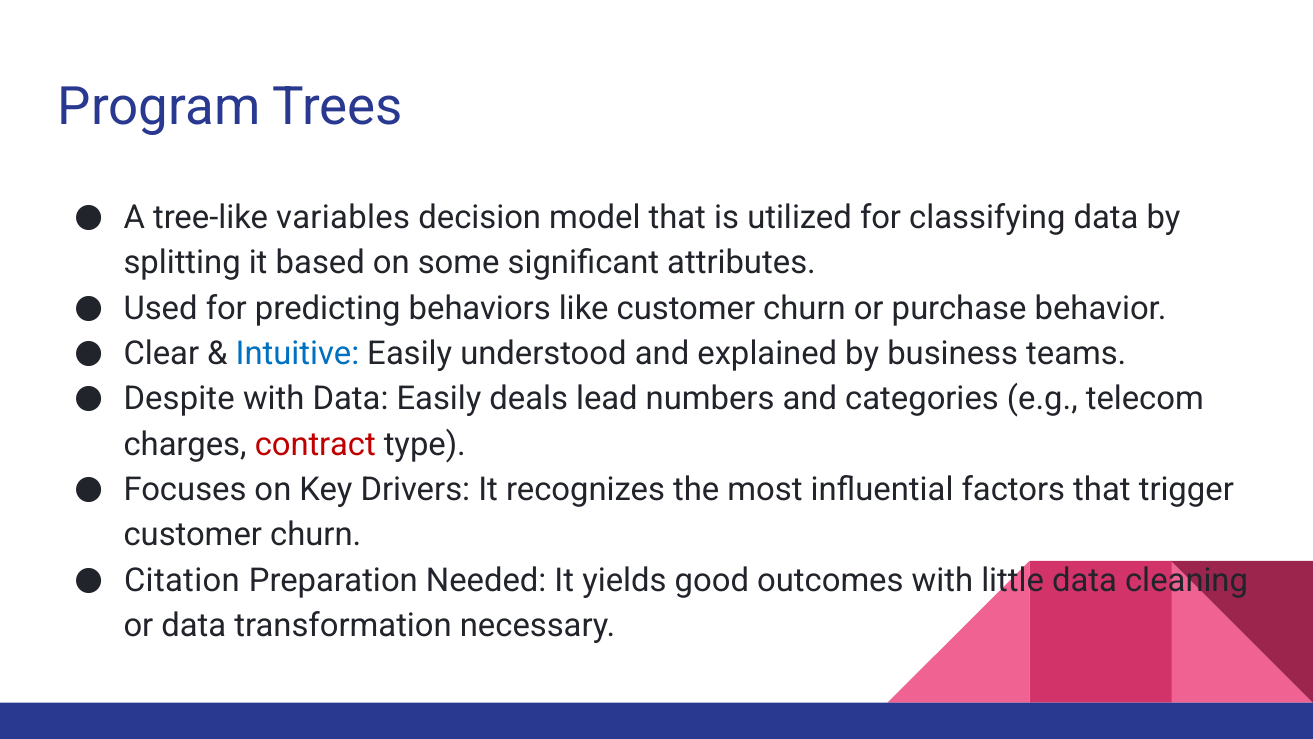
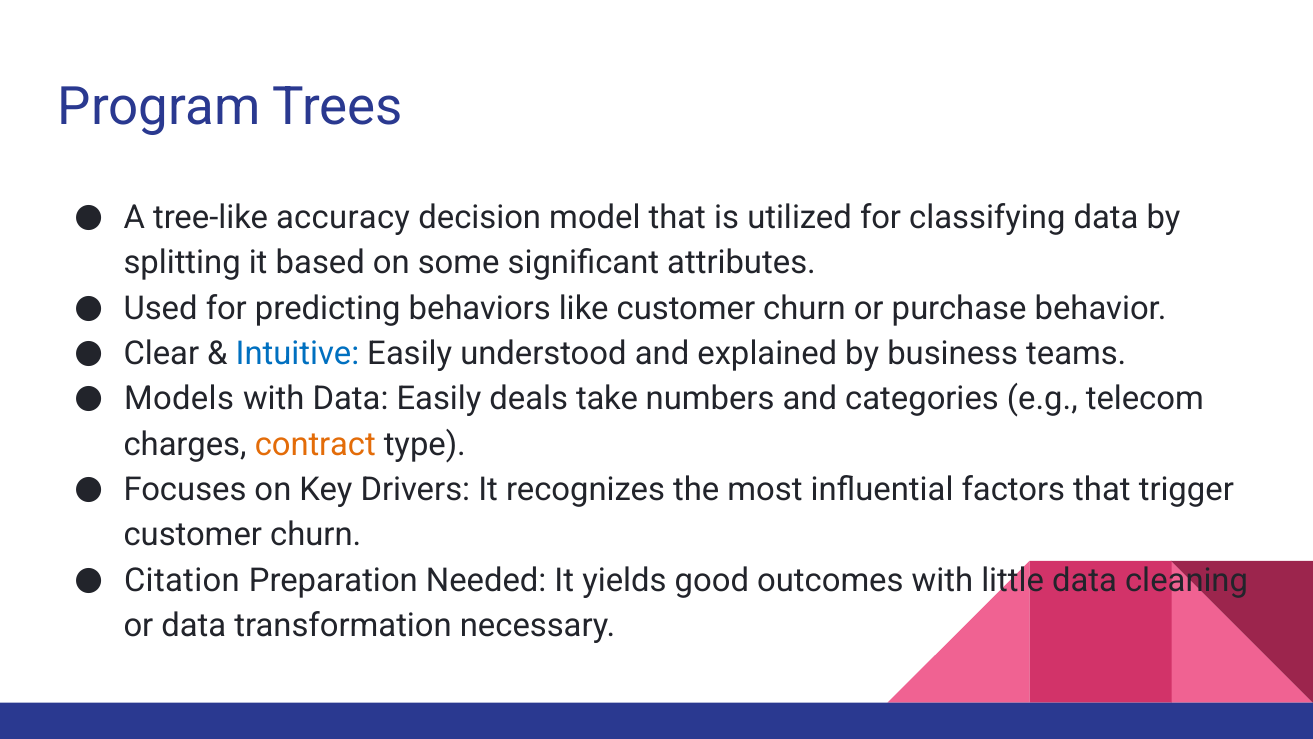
variables: variables -> accuracy (343, 218)
Despite: Despite -> Models (179, 399)
lead: lead -> take (607, 399)
contract colour: red -> orange (315, 444)
